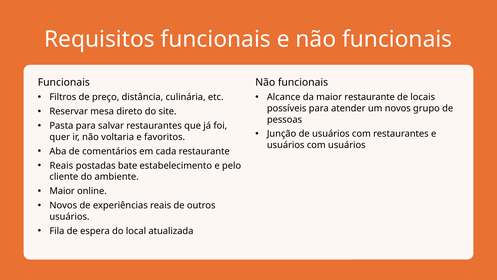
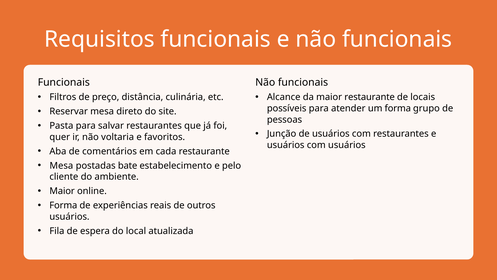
um novos: novos -> forma (398, 108)
Reais: Reais -> Mesa (61, 165)
Novos: Novos -> Forma (63, 205)
